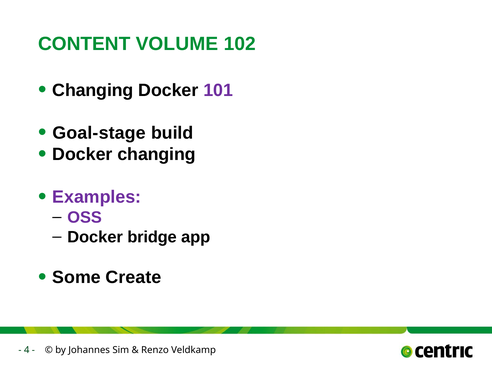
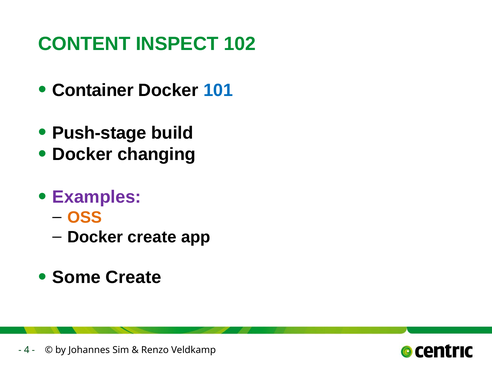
VOLUME: VOLUME -> INSPECT (177, 44)
Changing: Changing -> Container (93, 90)
101 colour: purple -> blue (218, 90)
Goal-stage: Goal-stage -> Push-stage (99, 133)
OSS colour: purple -> orange (85, 217)
Docker bridge: bridge -> create (152, 237)
